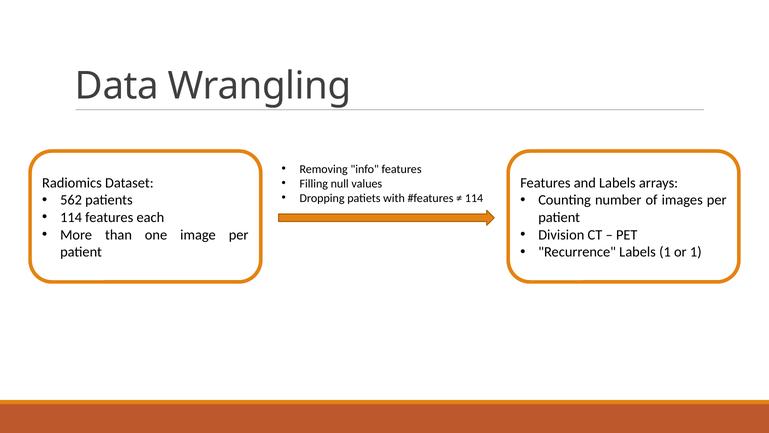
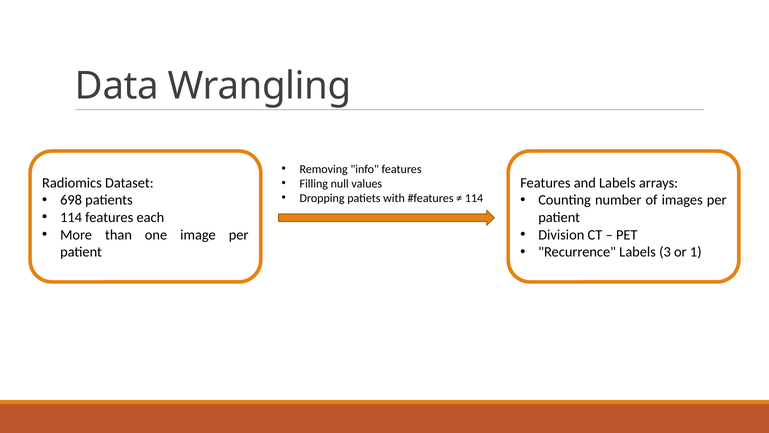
562: 562 -> 698 (71, 200)
Labels 1: 1 -> 3 (665, 252)
